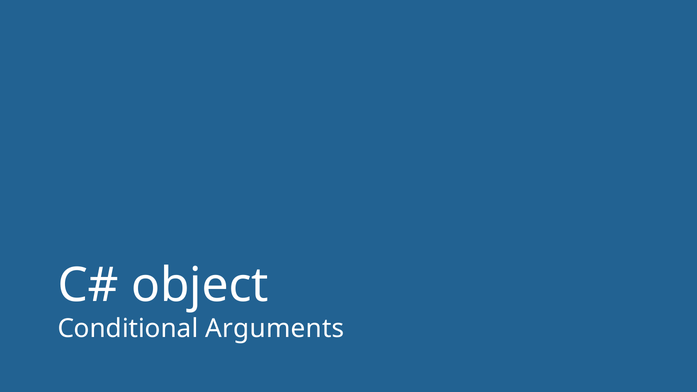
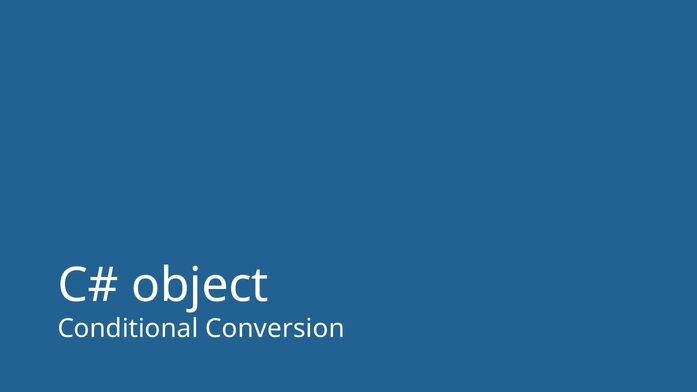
Arguments: Arguments -> Conversion (275, 329)
